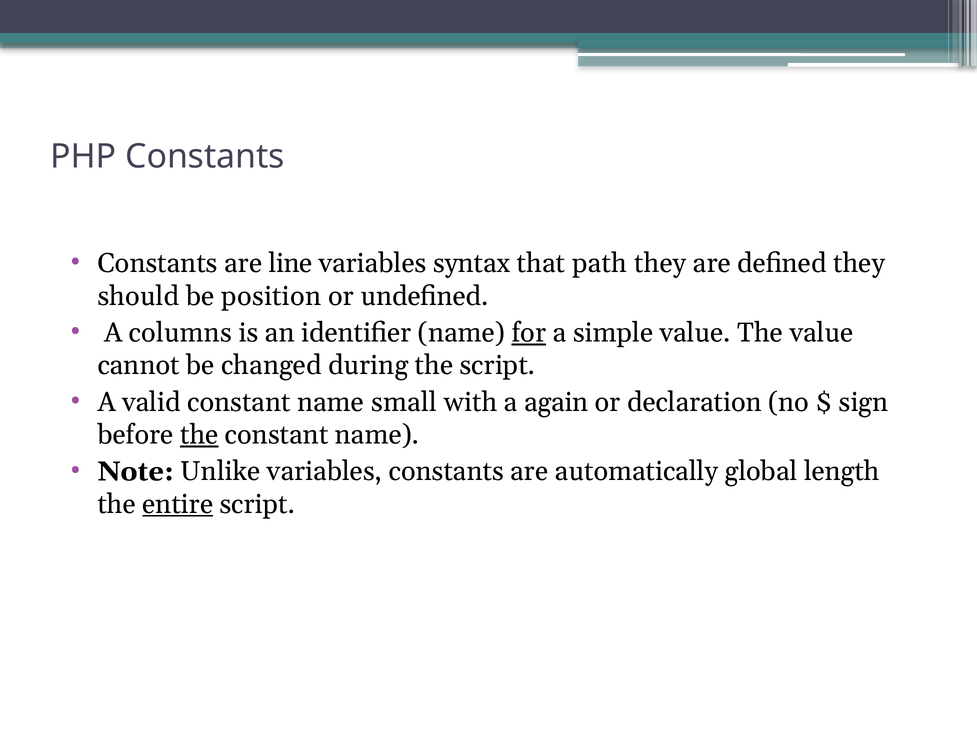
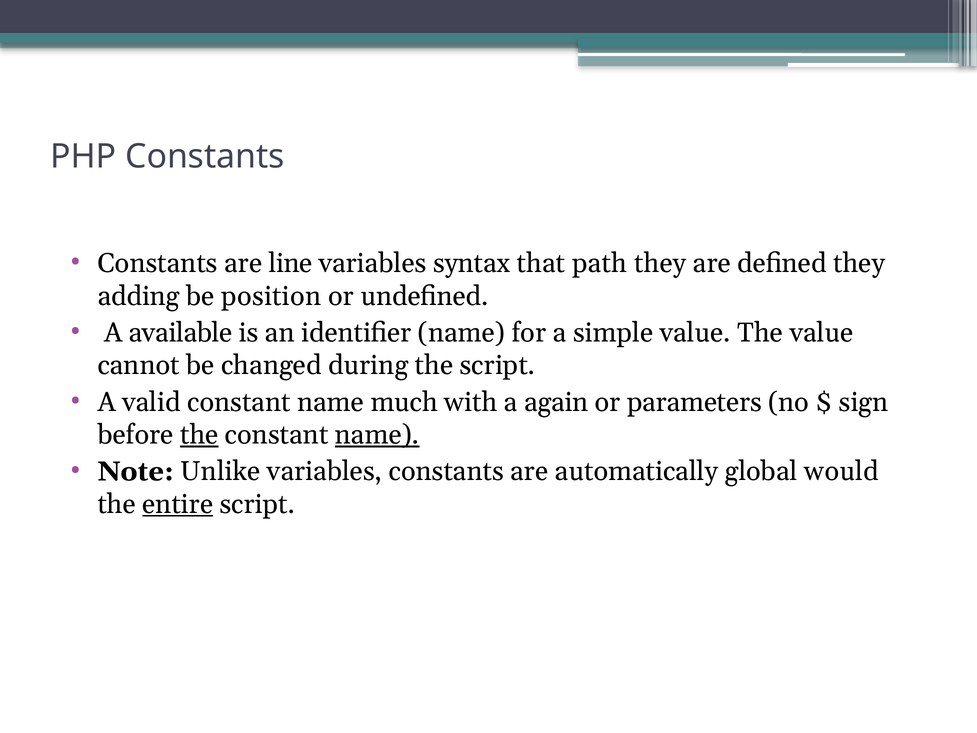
should: should -> adding (139, 296)
columns: columns -> available (181, 333)
for underline: present -> none (529, 333)
small: small -> much (404, 402)
declaration: declaration -> parameters (694, 402)
name underline: none -> present (377, 435)
length: length -> would (842, 471)
